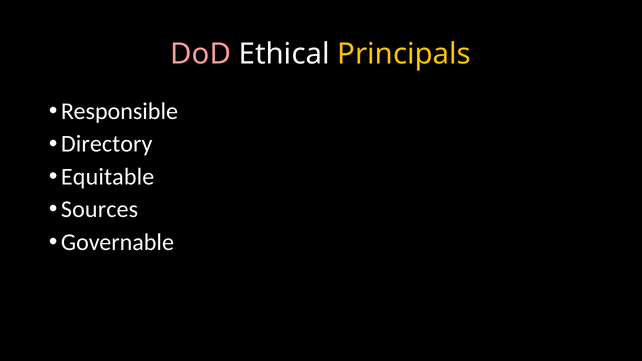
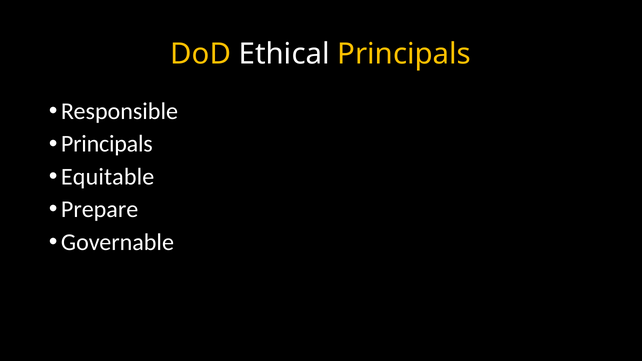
DoD colour: pink -> yellow (201, 54)
Directory: Directory -> Principals (107, 144)
Sources: Sources -> Prepare (100, 209)
